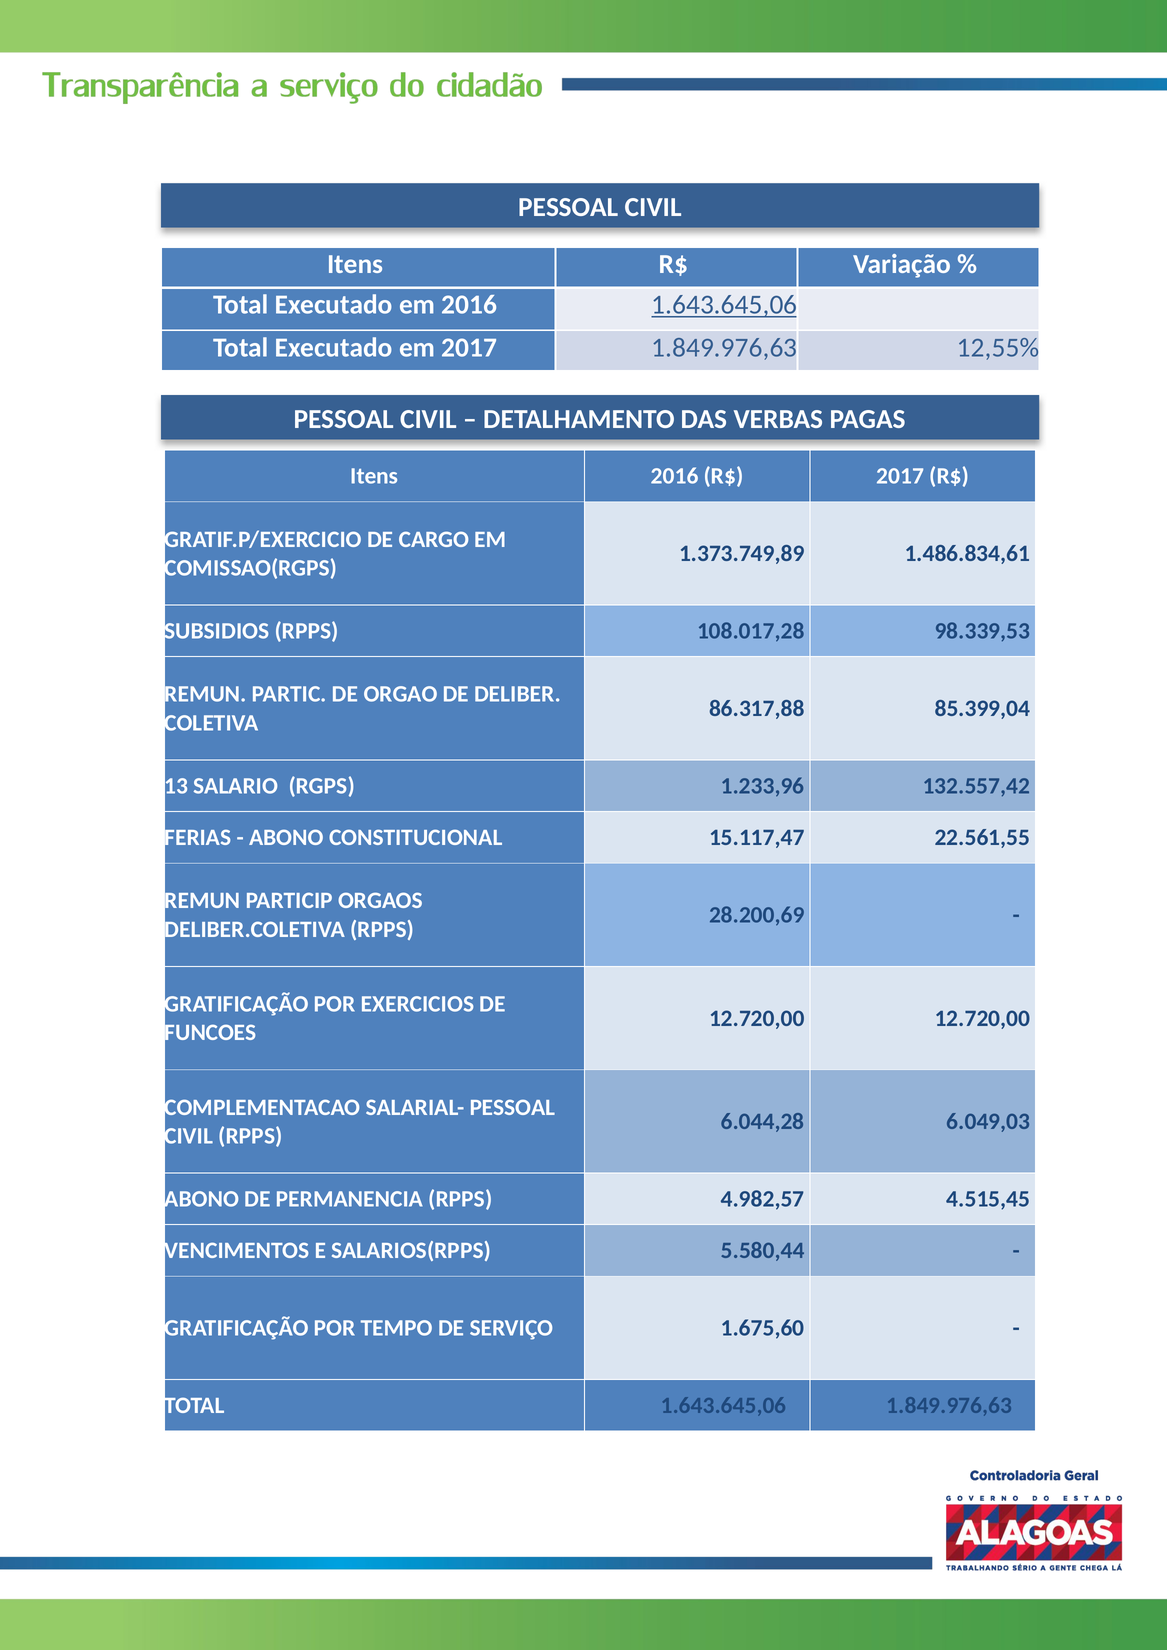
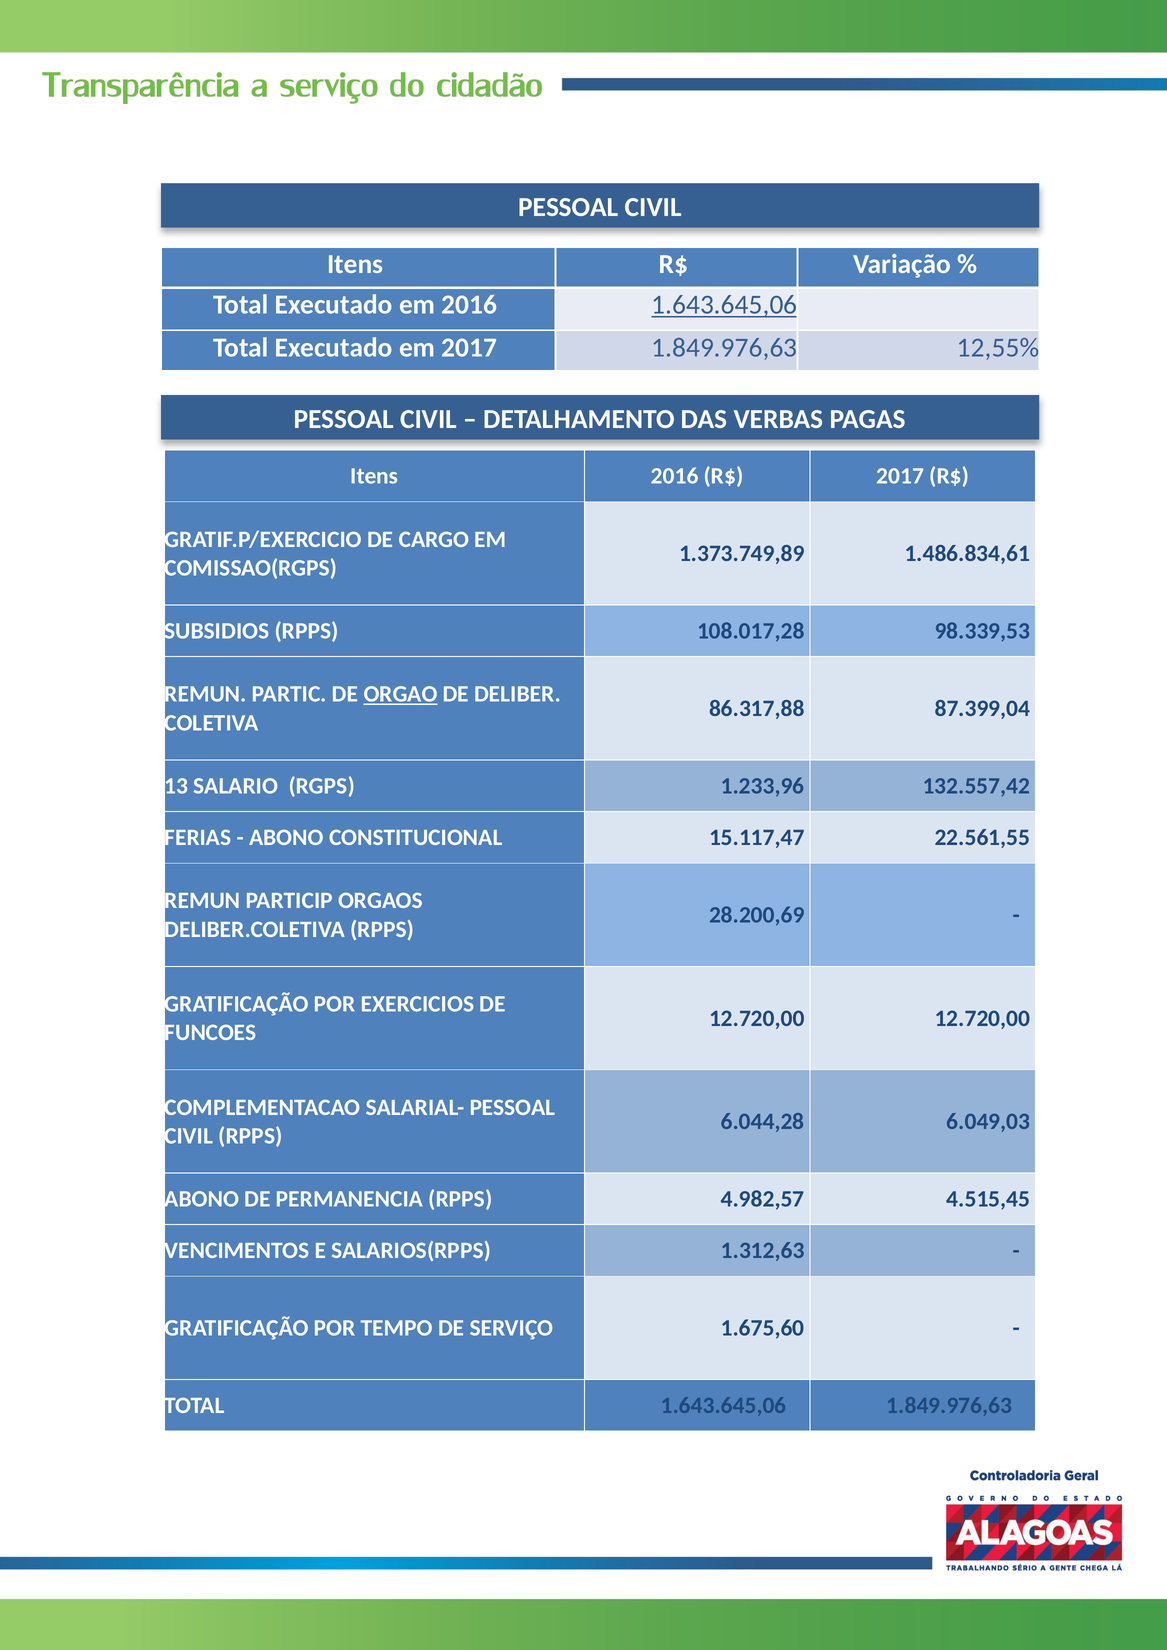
ORGAO underline: none -> present (401, 694)
85.399,04: 85.399,04 -> 87.399,04 (982, 709)
5.580,44: 5.580,44 -> 1.312,63 (763, 1251)
